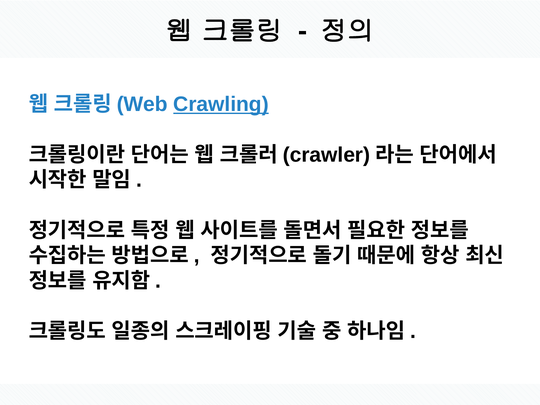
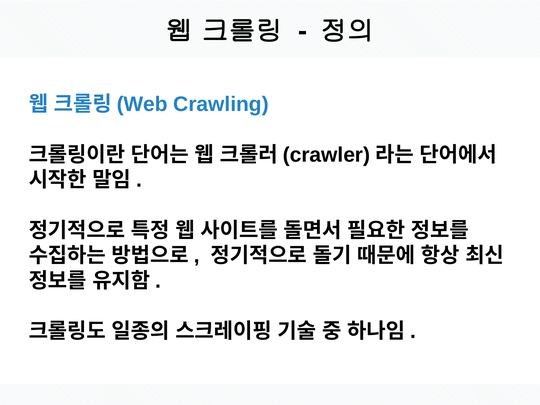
Crawling underline: present -> none (221, 104)
